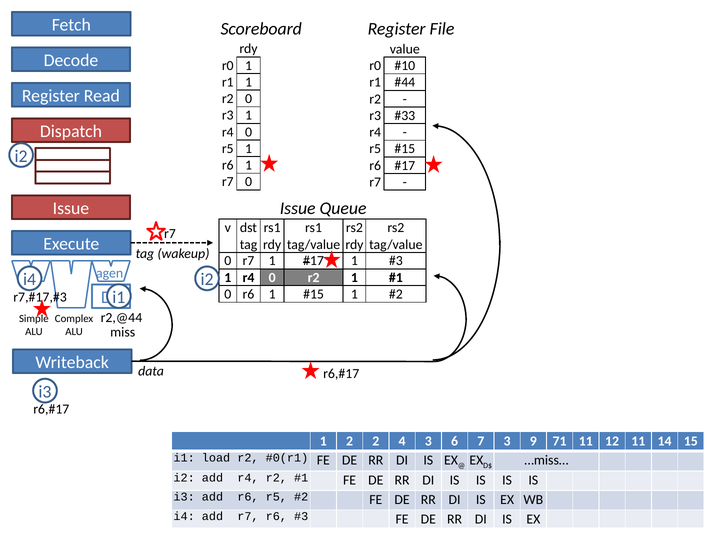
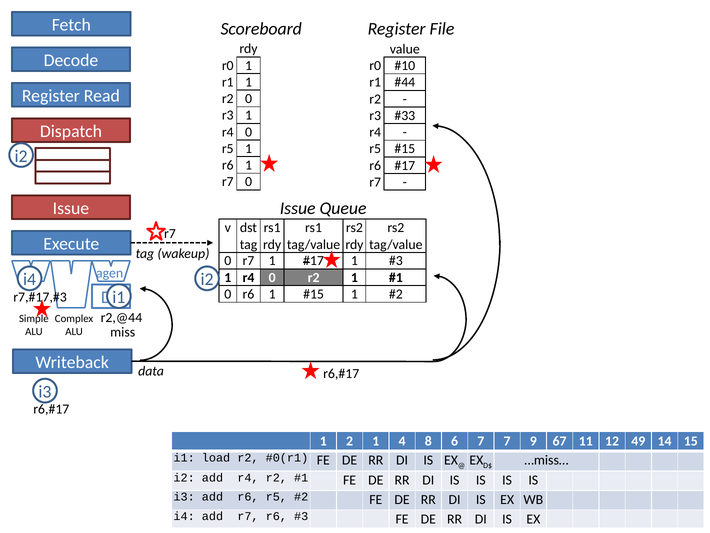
2 2: 2 -> 1 (376, 441)
4 3: 3 -> 8 (428, 441)
7 3: 3 -> 7 (507, 441)
71: 71 -> 67 (560, 441)
12 11: 11 -> 49 (638, 441)
